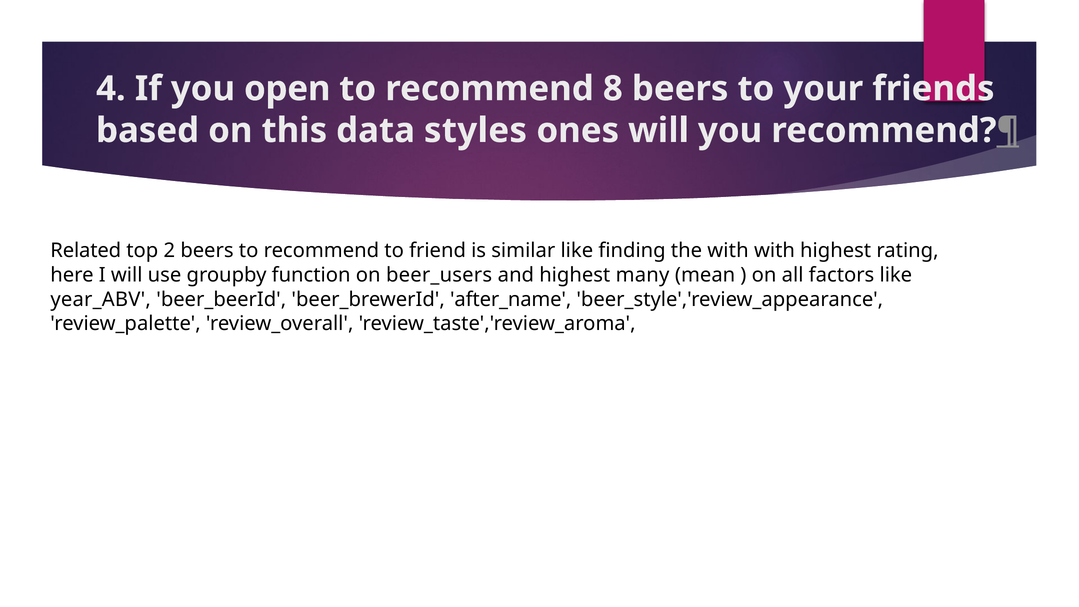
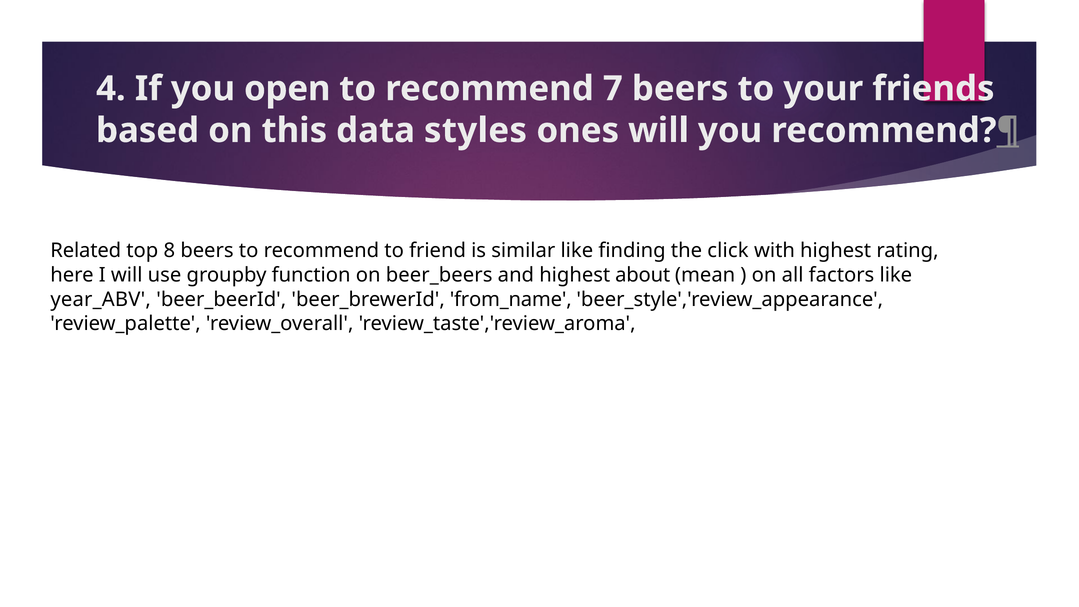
8: 8 -> 7 (613, 89)
2: 2 -> 8 (169, 251)
the with: with -> click (728, 251)
beer_users: beer_users -> beer_beers (439, 275)
many: many -> about (643, 275)
after_name: after_name -> from_name (511, 299)
